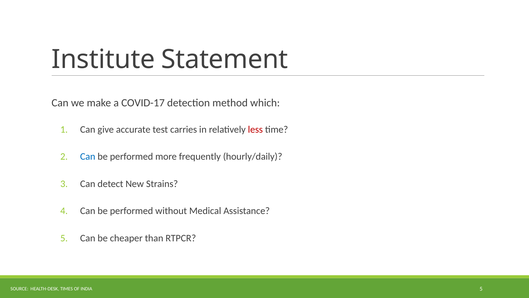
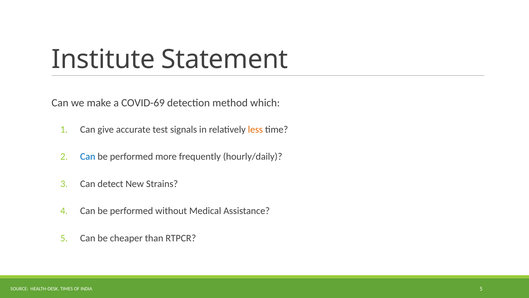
COVID-17: COVID-17 -> COVID-69 (143, 103)
carries: carries -> signals (184, 129)
less colour: red -> orange (255, 129)
